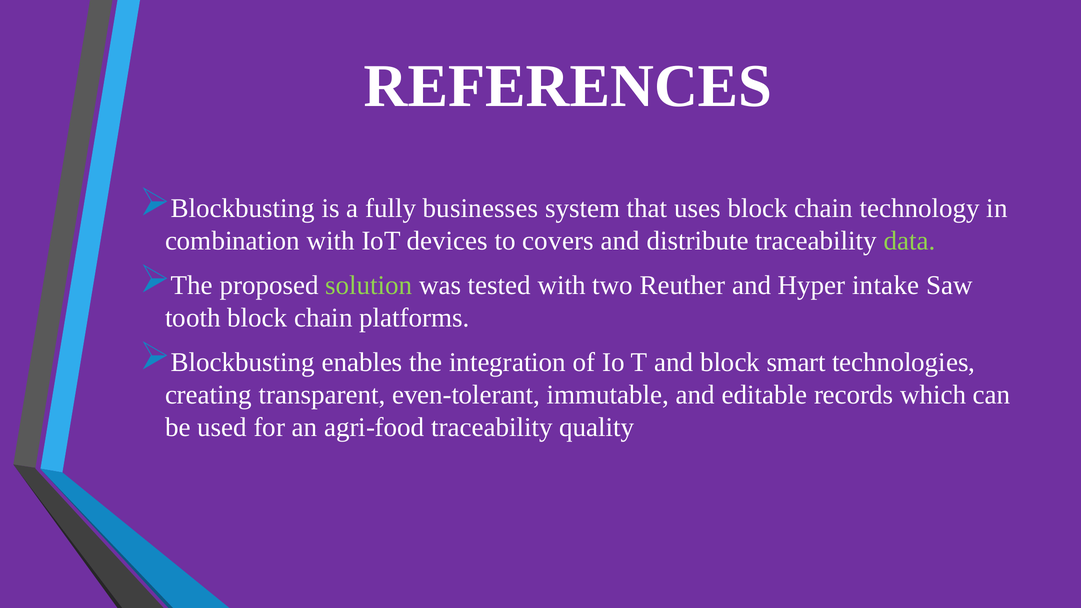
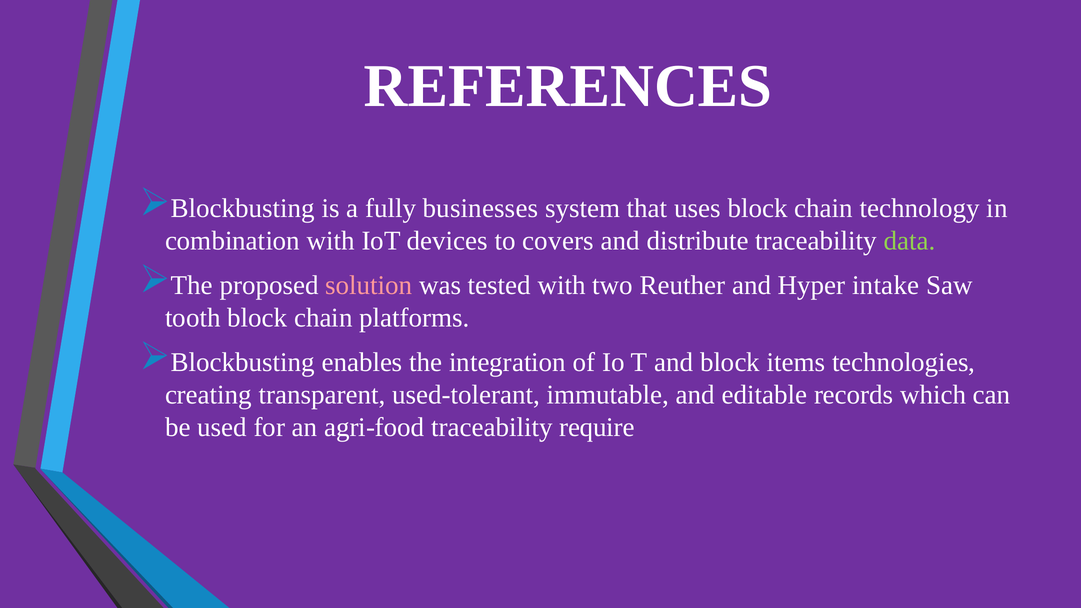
solution colour: light green -> pink (369, 285)
smart: smart -> items (796, 362)
even-tolerant: even-tolerant -> used-tolerant (466, 395)
quality: quality -> require (597, 427)
